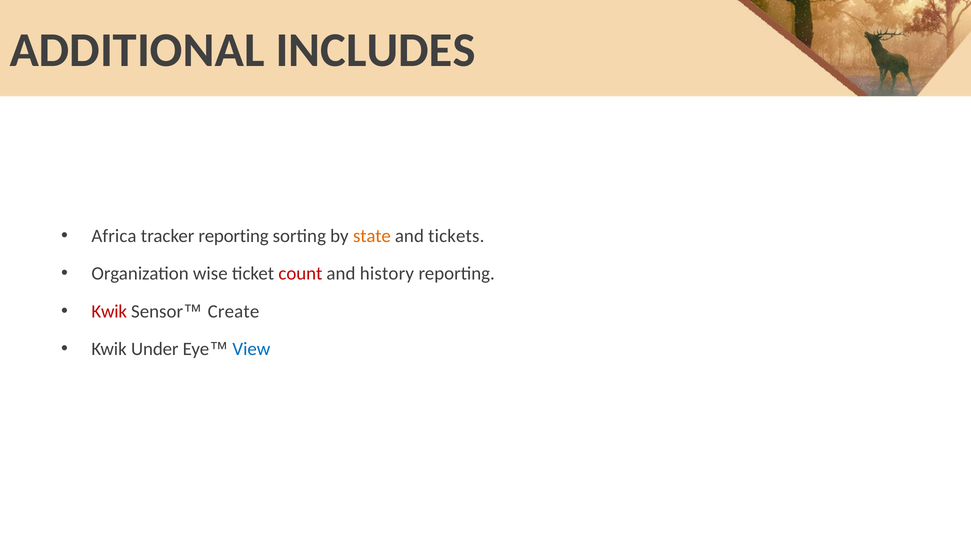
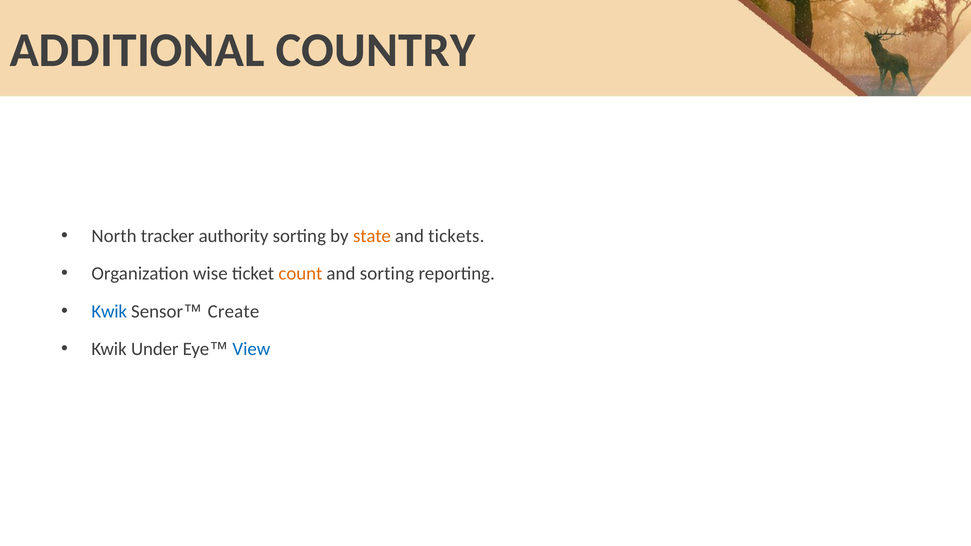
INCLUDES: INCLUDES -> COUNTRY (375, 50)
Africa: Africa -> North (114, 236)
tracker reporting: reporting -> authority (234, 236)
count colour: red -> orange (300, 274)
and history: history -> sorting (387, 274)
Kwik colour: red -> blue (109, 312)
